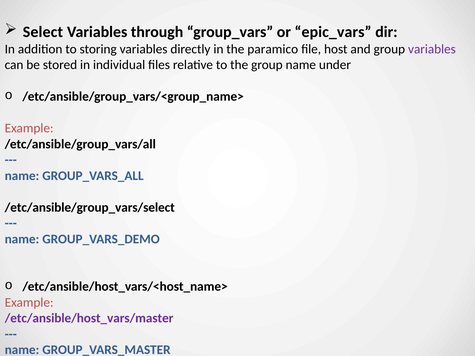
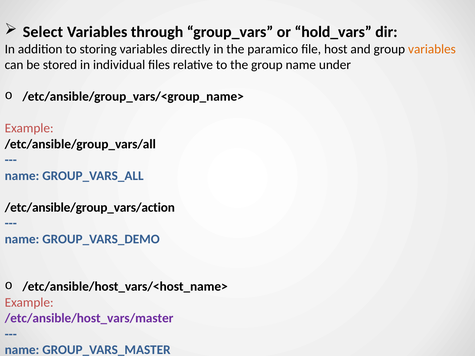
epic_vars: epic_vars -> hold_vars (333, 32)
variables colour: purple -> orange (432, 49)
/etc/ansible/group_vars/select: /etc/ansible/group_vars/select -> /etc/ansible/group_vars/action (90, 208)
